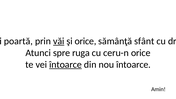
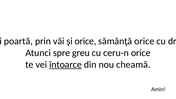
văi underline: present -> none (59, 41)
sămânţă sfânt: sfânt -> orice (144, 41)
ruga: ruga -> greu (81, 53)
nou întoarce: întoarce -> cheamă (133, 65)
